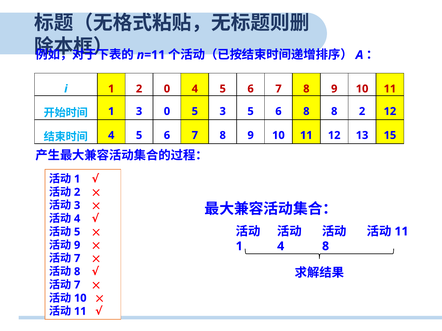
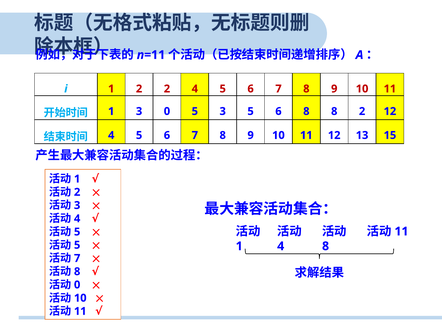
2 0: 0 -> 2 (167, 89)
9: 9 -> 5 (77, 245)
7: 7 -> 0 (77, 285)
